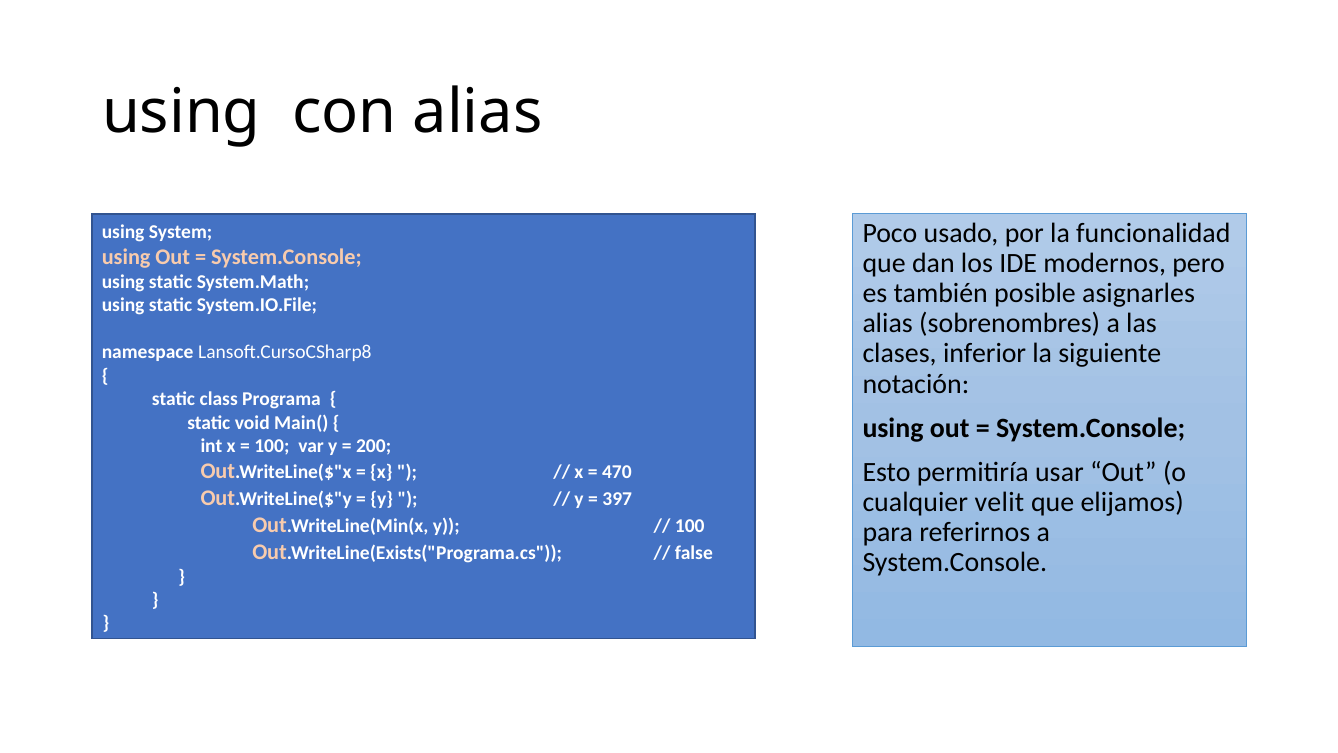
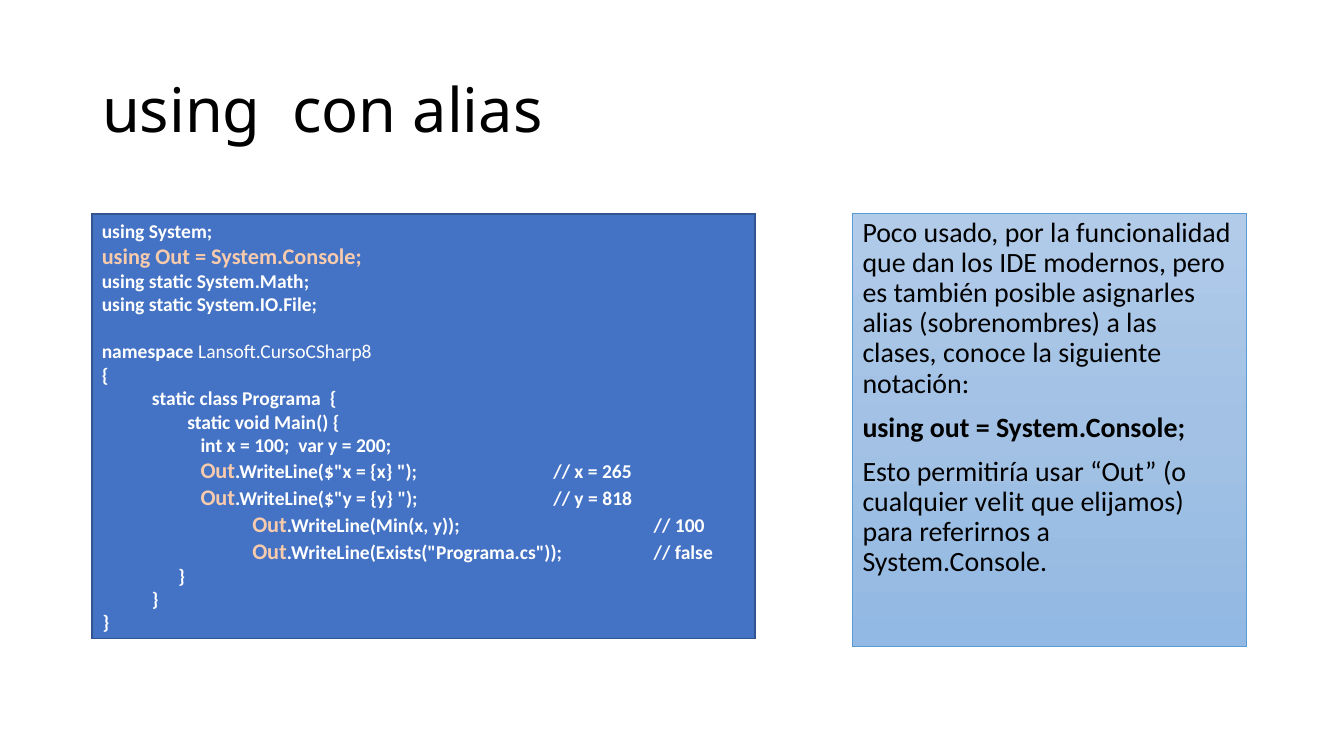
inferior: inferior -> conoce (984, 354)
470: 470 -> 265 (617, 472)
397: 397 -> 818 (617, 499)
